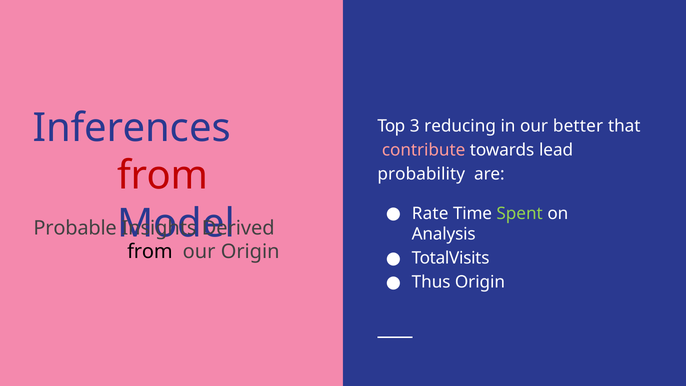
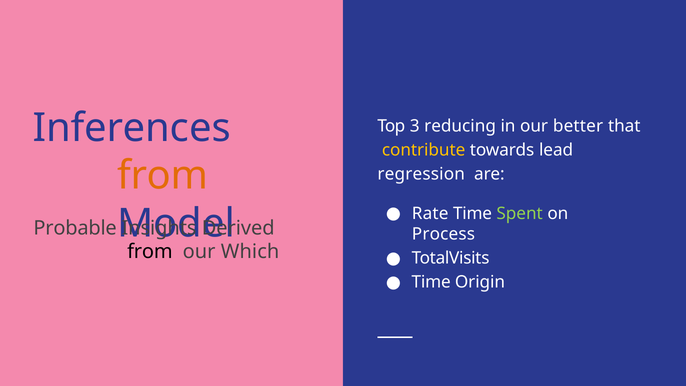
contribute colour: pink -> yellow (424, 150)
from colour: red -> orange (163, 176)
probability: probability -> regression (421, 174)
Analysis: Analysis -> Process (443, 234)
our Origin: Origin -> Which (250, 252)
Thus: Thus -> Time (431, 282)
